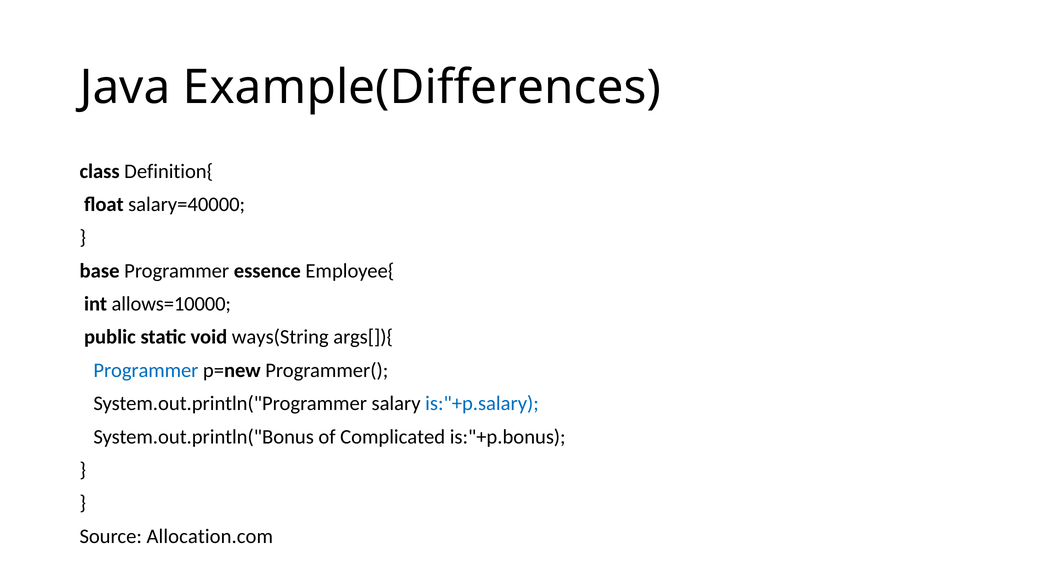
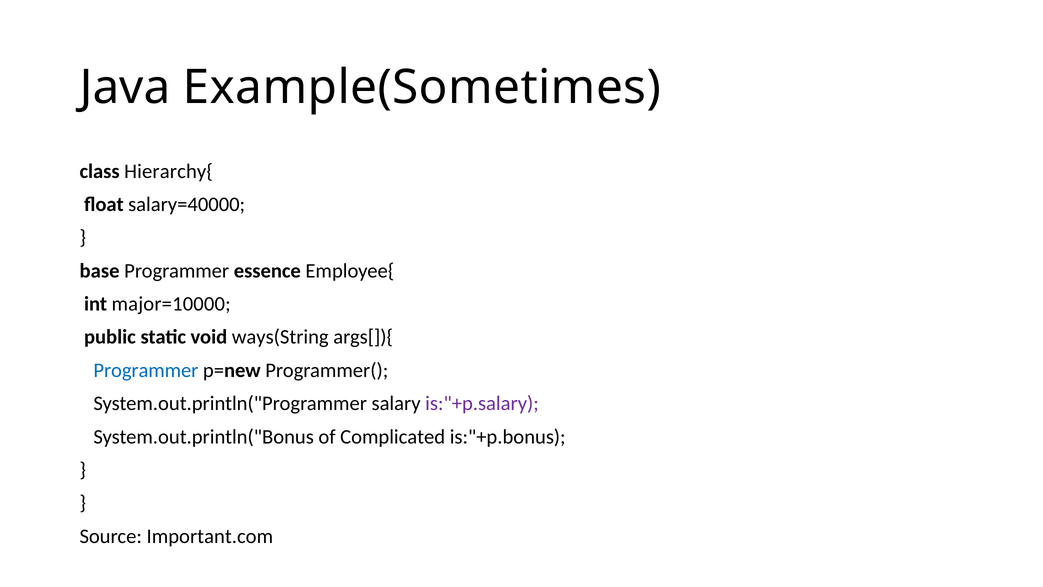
Example(Differences: Example(Differences -> Example(Sometimes (422, 88)
Definition{: Definition{ -> Hierarchy{ (169, 171)
allows=10000: allows=10000 -> major=10000 (171, 304)
is:"+p.salary colour: blue -> purple (482, 403)
Allocation.com: Allocation.com -> Important.com (210, 536)
